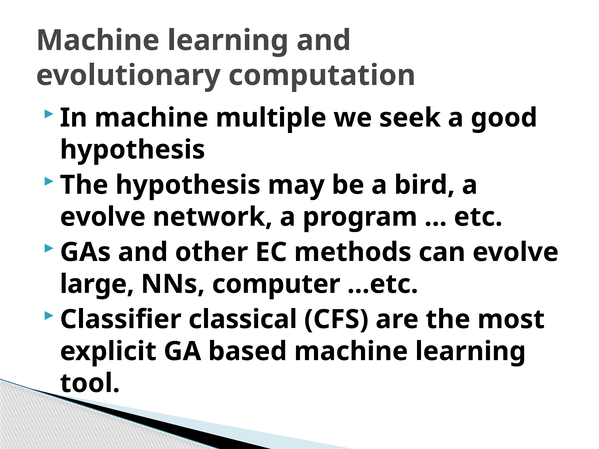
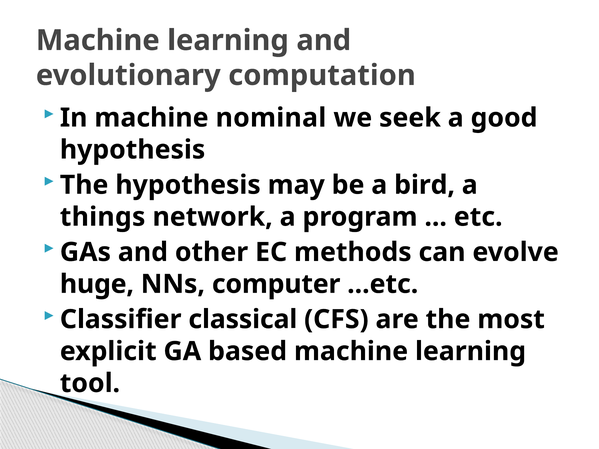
multiple: multiple -> nominal (271, 118)
evolve: evolve -> things (103, 217)
large: large -> huge (97, 284)
